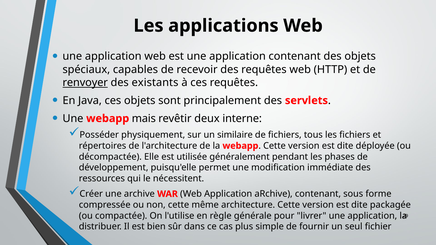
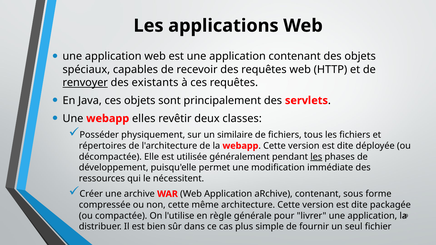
mais: mais -> elles (144, 119)
interne: interne -> classes (242, 119)
les underline: none -> present (316, 157)
